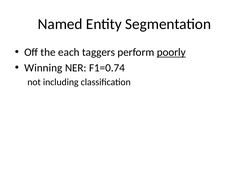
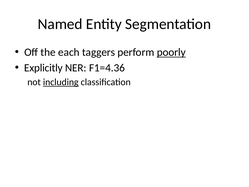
Winning: Winning -> Explicitly (43, 68)
F1=0.74: F1=0.74 -> F1=4.36 (107, 68)
including underline: none -> present (61, 82)
